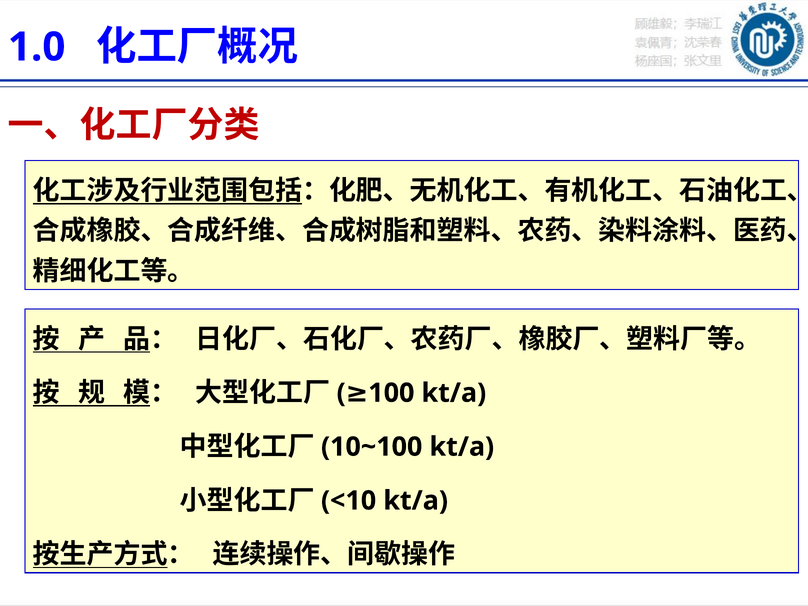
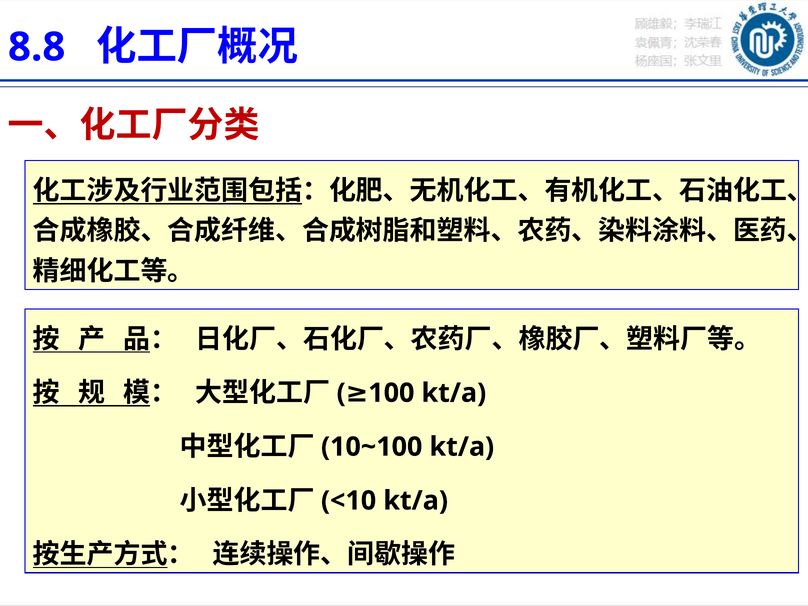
1.0: 1.0 -> 8.8 (37, 47)
